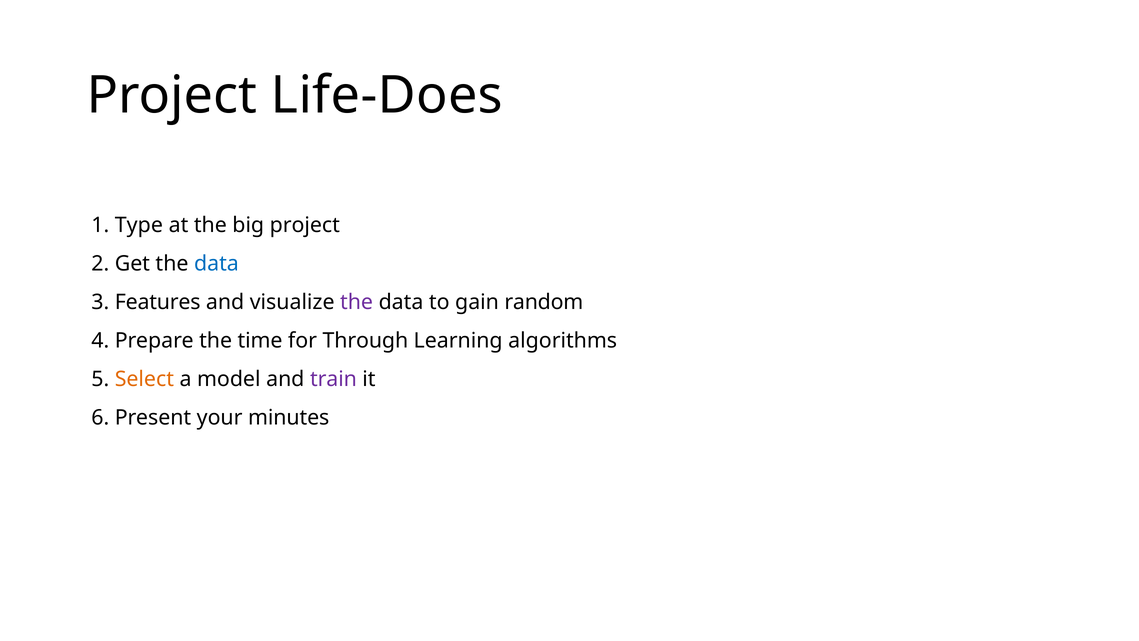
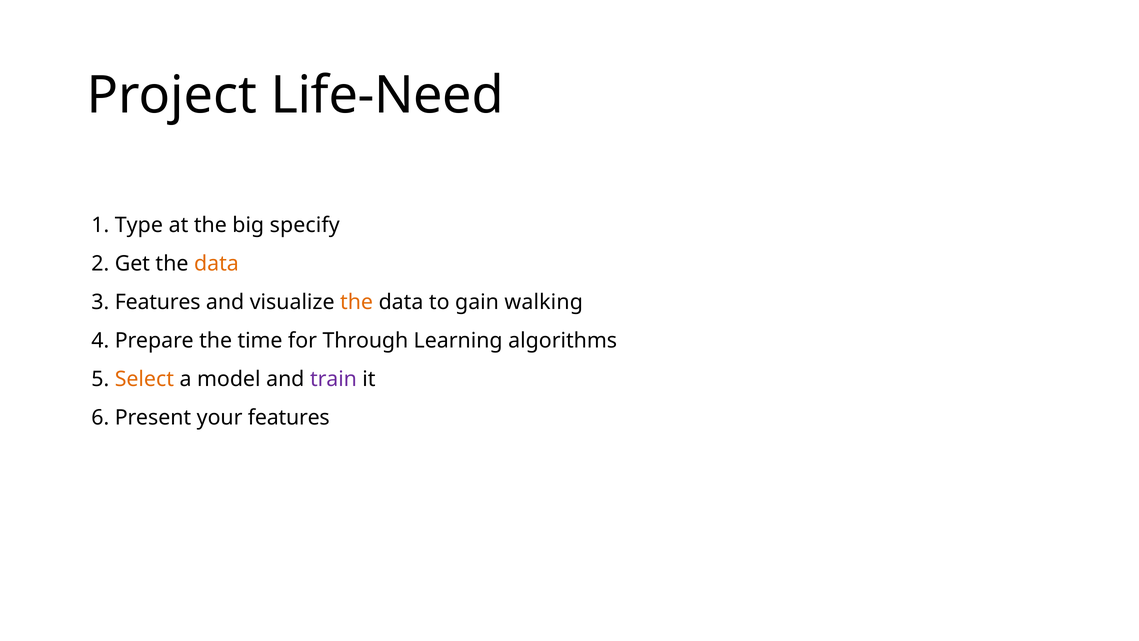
Life-Does: Life-Does -> Life-Need (387, 96)
big project: project -> specify (305, 225)
data colour: blue -> orange (216, 264)
the colour: purple -> orange (357, 302)
random: random -> walking (544, 302)
your minutes: minutes -> features (289, 417)
